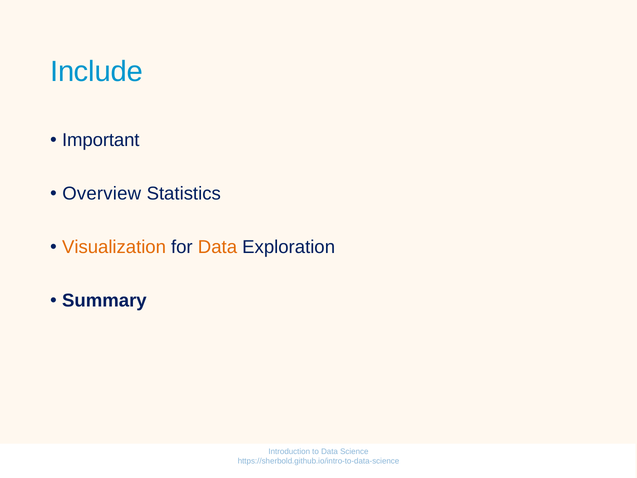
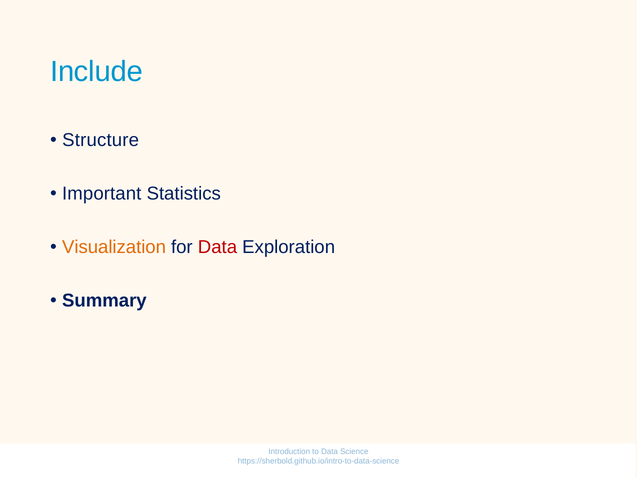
Important: Important -> Structure (101, 140)
Overview: Overview -> Important (102, 194)
Data colour: orange -> red (217, 247)
